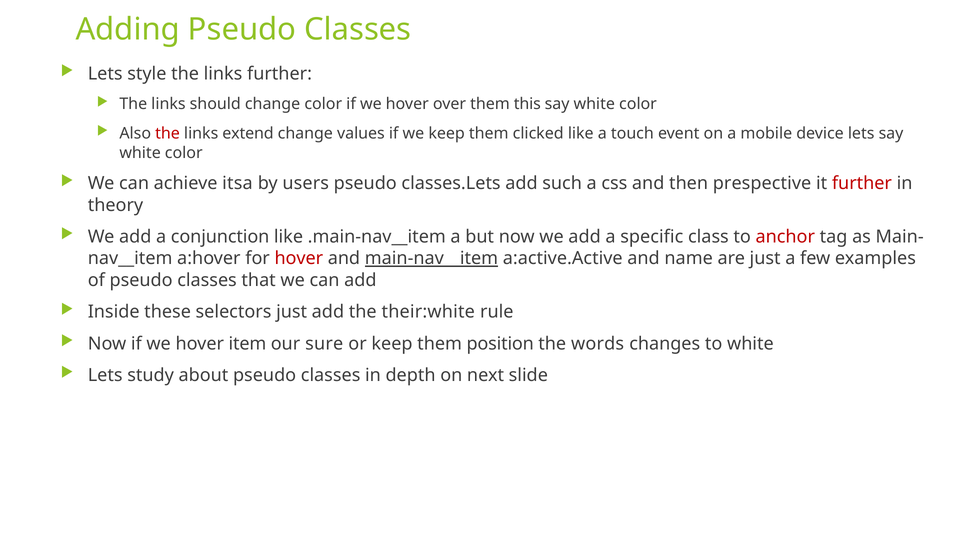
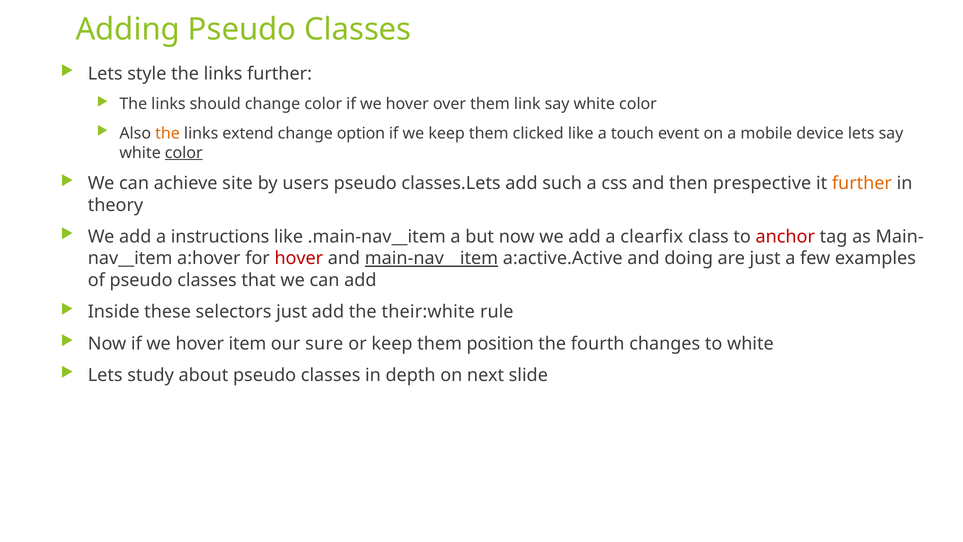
this: this -> link (527, 104)
the colour: red -> orange (168, 133)
values: values -> option (361, 133)
color underline: none -> present (184, 153)
itsa: itsa -> site (237, 183)
further colour: red -> orange (862, 183)
conjunction: conjunction -> instructions (220, 237)
specific: specific -> clearfix (652, 237)
name: name -> doing (689, 258)
words: words -> fourth (598, 343)
